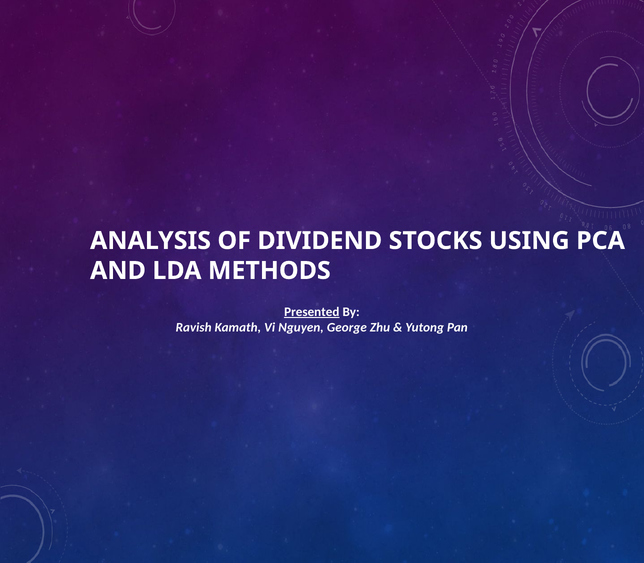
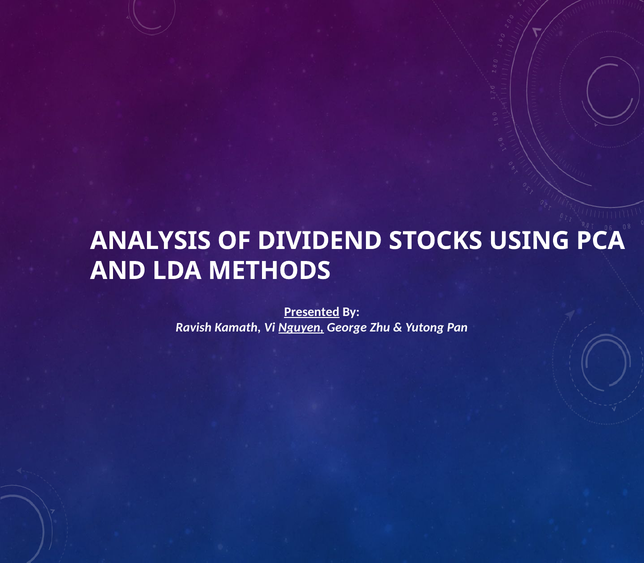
Nguyen underline: none -> present (301, 328)
